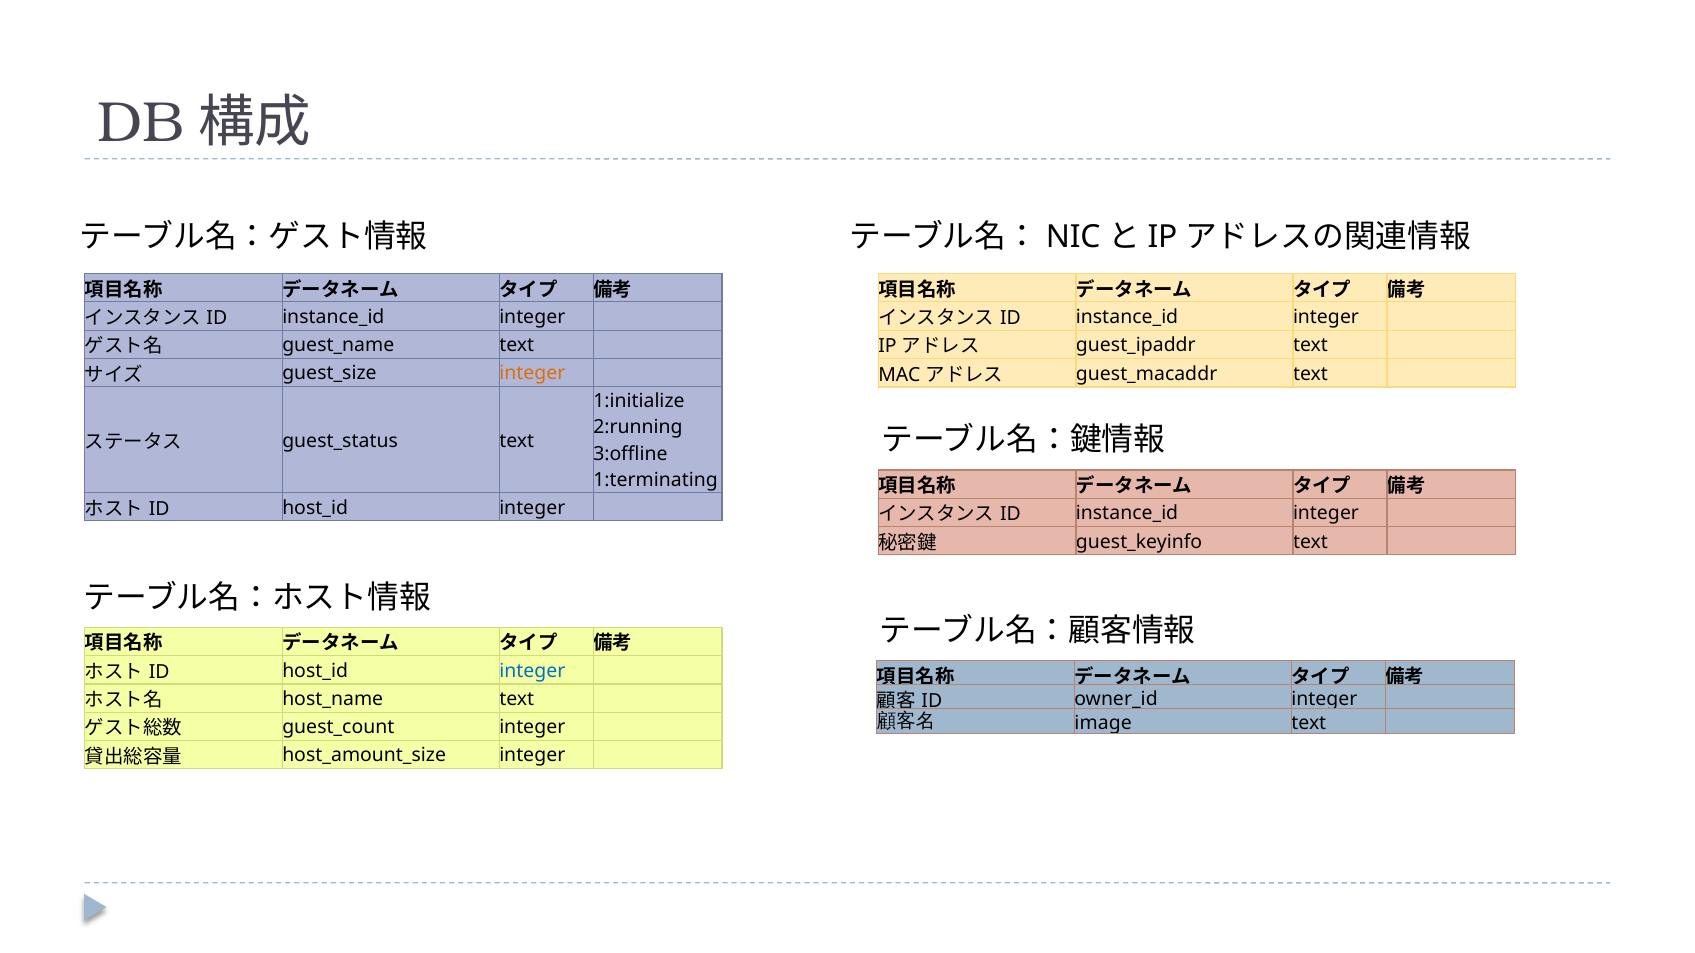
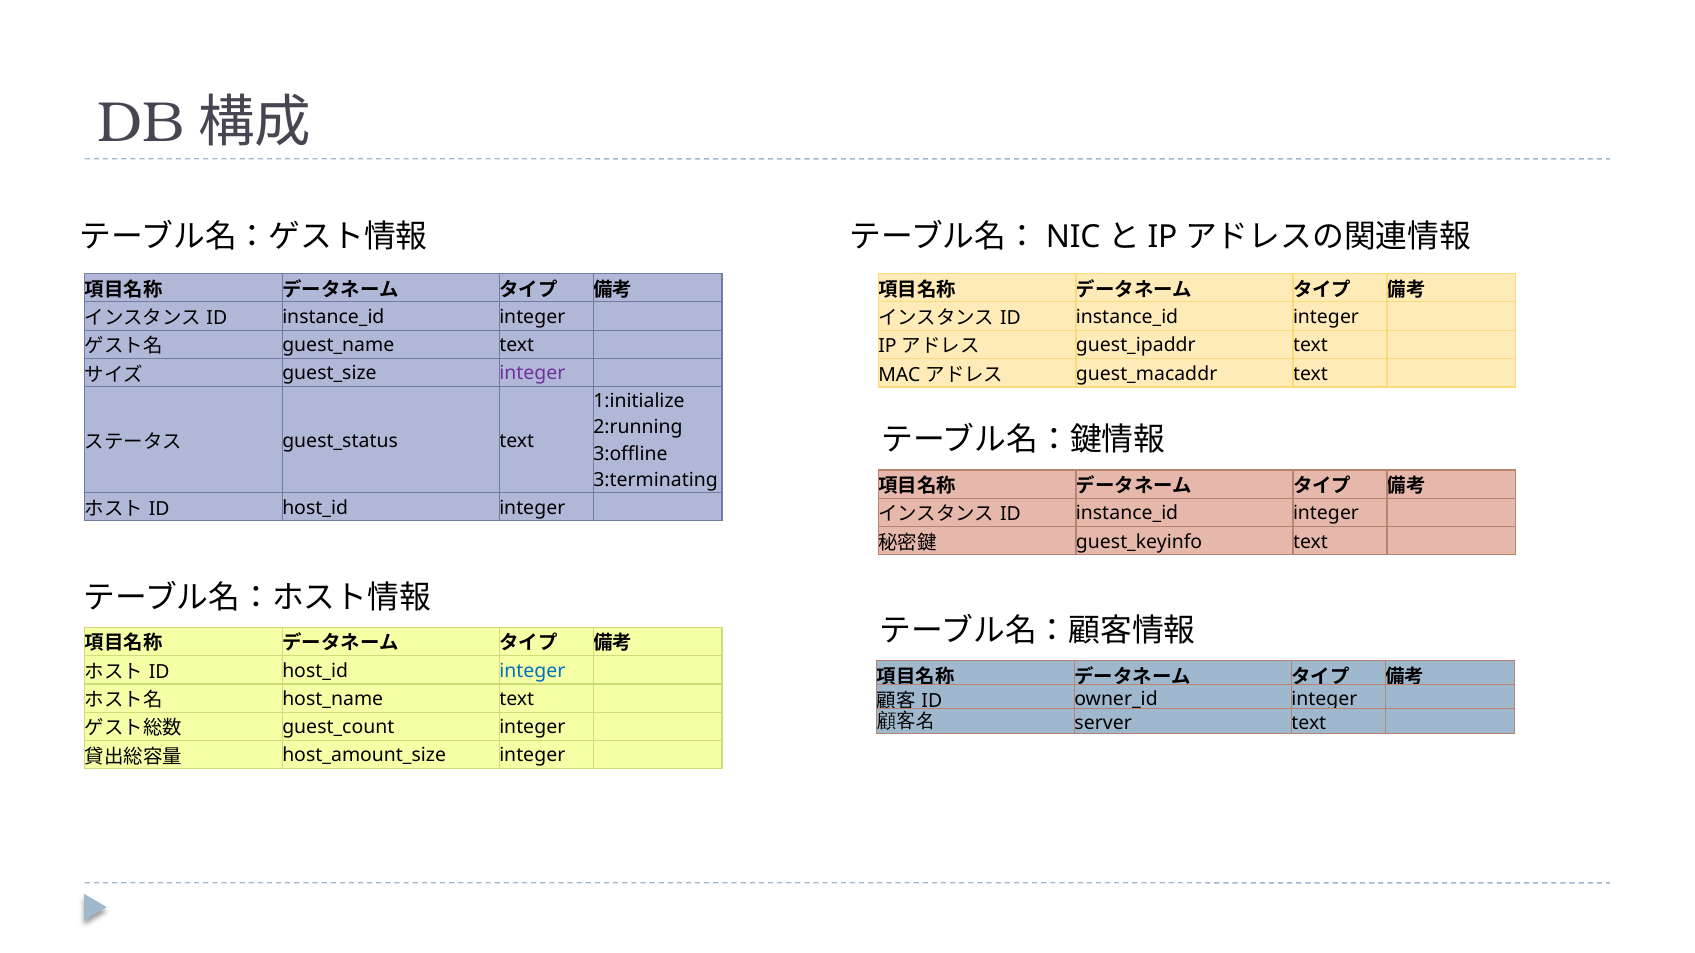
integer colour: orange -> purple (532, 374)
1:terminating: 1:terminating -> 3:terminating (656, 481)
image: image -> server (1103, 723)
